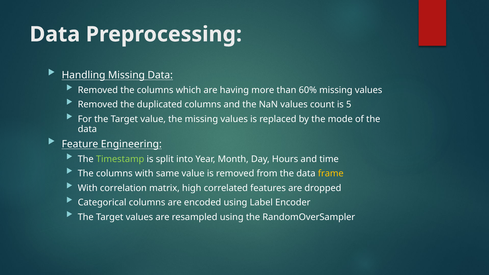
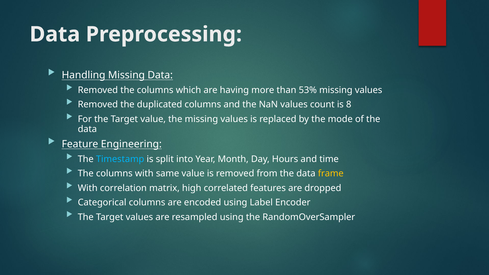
60%: 60% -> 53% (308, 90)
5: 5 -> 8 (349, 105)
Timestamp colour: light green -> light blue (120, 159)
